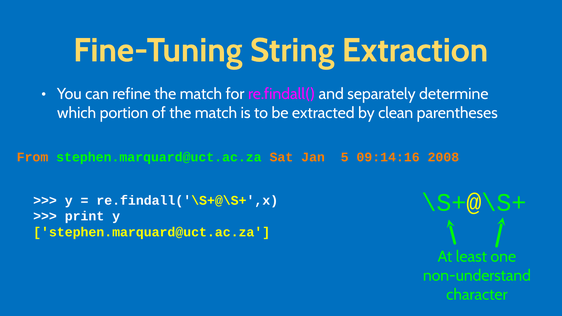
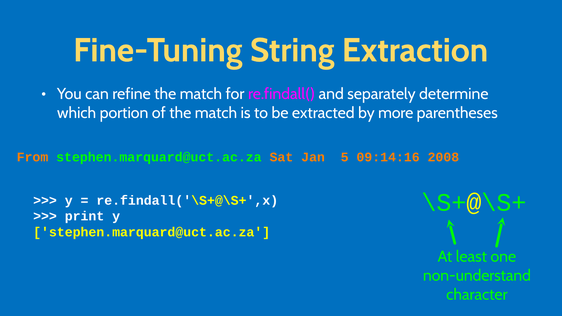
clean: clean -> more (396, 113)
